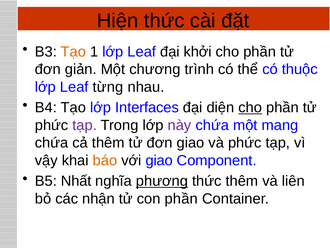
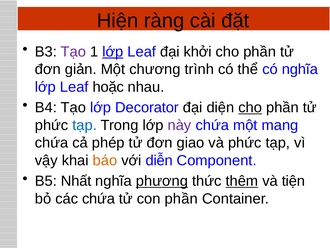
Hiện thức: thức -> ràng (164, 21)
Tạo colour: orange -> purple (73, 52)
lớp underline: none -> present (113, 52)
có thuộc: thuộc -> nghĩa (300, 69)
từng: từng -> hoặc (108, 87)
Interfaces: Interfaces -> Decorator (147, 107)
tạp colour: purple -> blue (85, 125)
cả thêm: thêm -> phép (108, 143)
với giao: giao -> diễn (159, 160)
thêm underline: none -> present (242, 181)
liên: liên -> tiện (293, 181)
các nhận: nhận -> chứa (99, 198)
